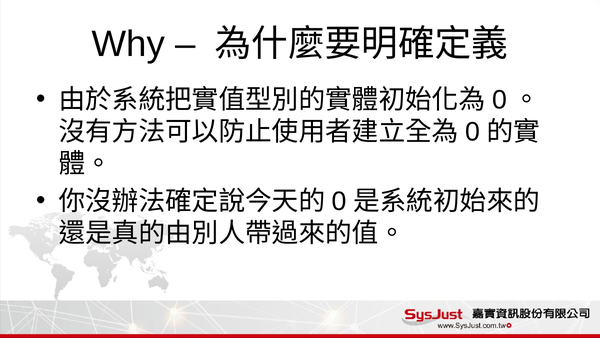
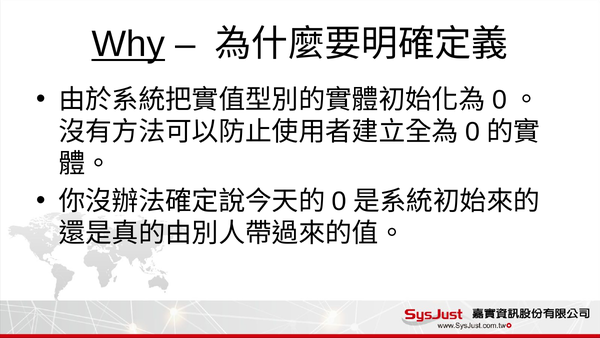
Why underline: none -> present (128, 44)
